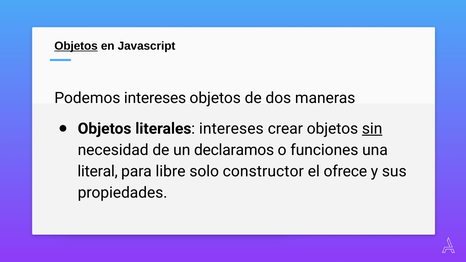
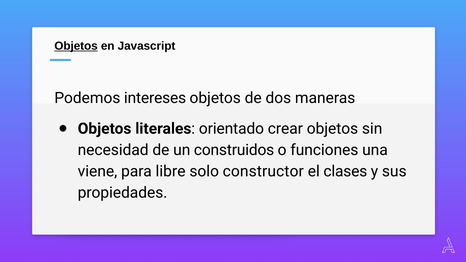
literales intereses: intereses -> orientado (231, 129)
sin underline: present -> none (372, 129)
declaramos: declaramos -> construidos (234, 150)
literal: literal -> viene (97, 172)
ofrece: ofrece -> clases (345, 172)
